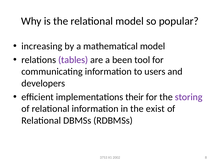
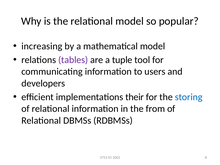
been: been -> tuple (122, 60)
storing colour: purple -> blue (189, 97)
exist: exist -> from (155, 109)
